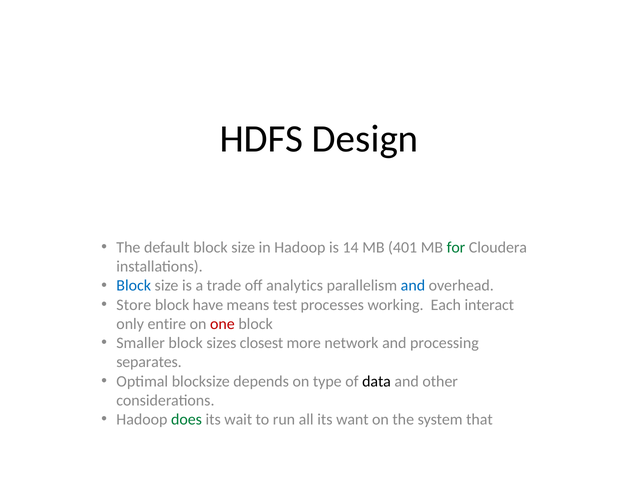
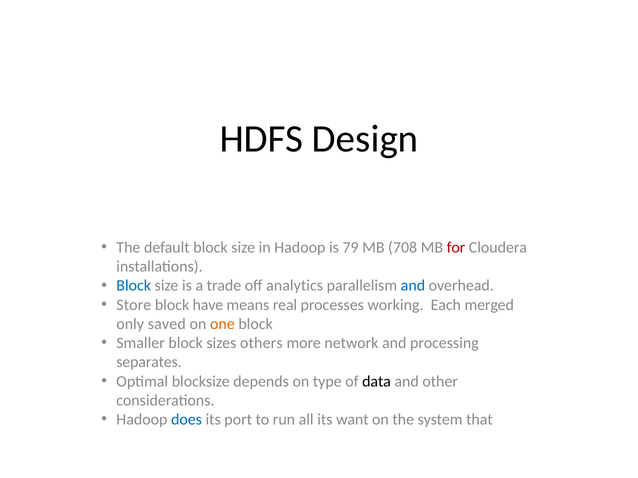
14: 14 -> 79 (351, 248)
401: 401 -> 708 (403, 248)
for colour: green -> red (456, 248)
test: test -> real (285, 305)
interact: interact -> merged (489, 305)
entire: entire -> saved (167, 324)
one colour: red -> orange (222, 324)
closest: closest -> others (261, 343)
does colour: green -> blue (186, 420)
wait: wait -> port (238, 420)
